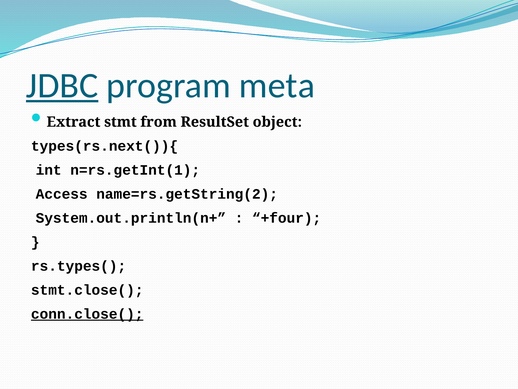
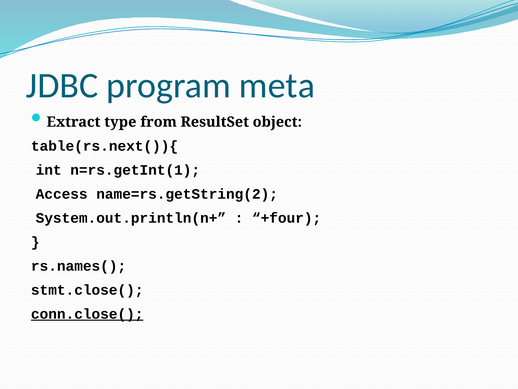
JDBC underline: present -> none (62, 86)
stmt: stmt -> type (120, 122)
types(rs.next()){: types(rs.next()){ -> table(rs.next()){ (105, 146)
rs.types(: rs.types( -> rs.names( (79, 266)
